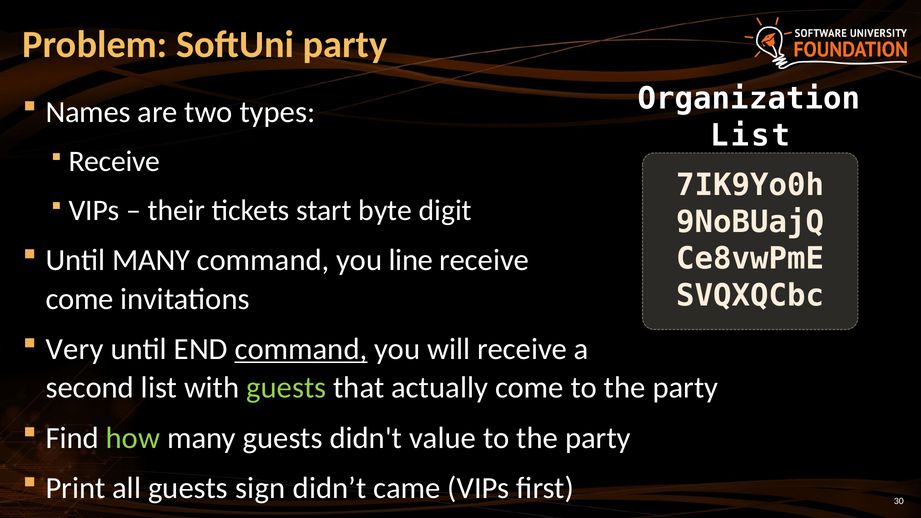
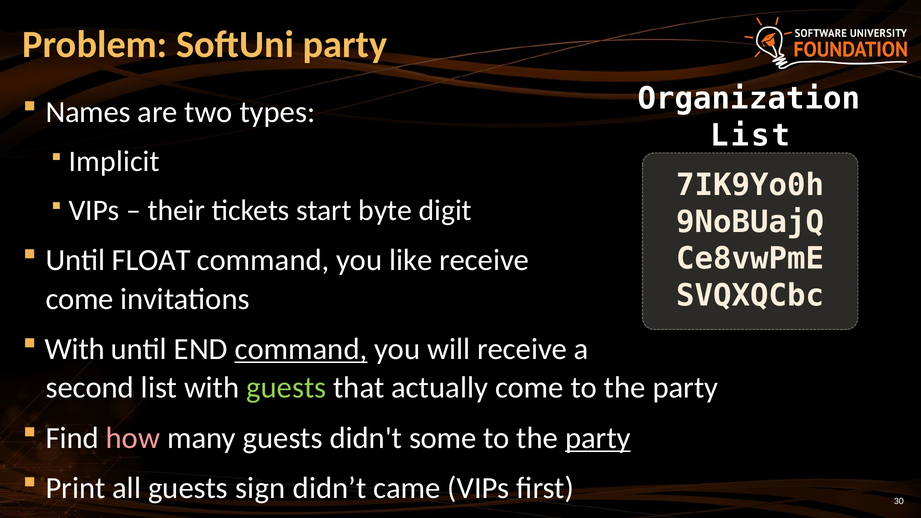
Receive: Receive -> Implicit (114, 162)
Until MANY: MANY -> FLOAT (151, 260)
line: line -> like (411, 260)
Very: Very -> With (75, 349)
how colour: light green -> pink (133, 438)
value: value -> some (443, 438)
party underline: none -> present (598, 438)
